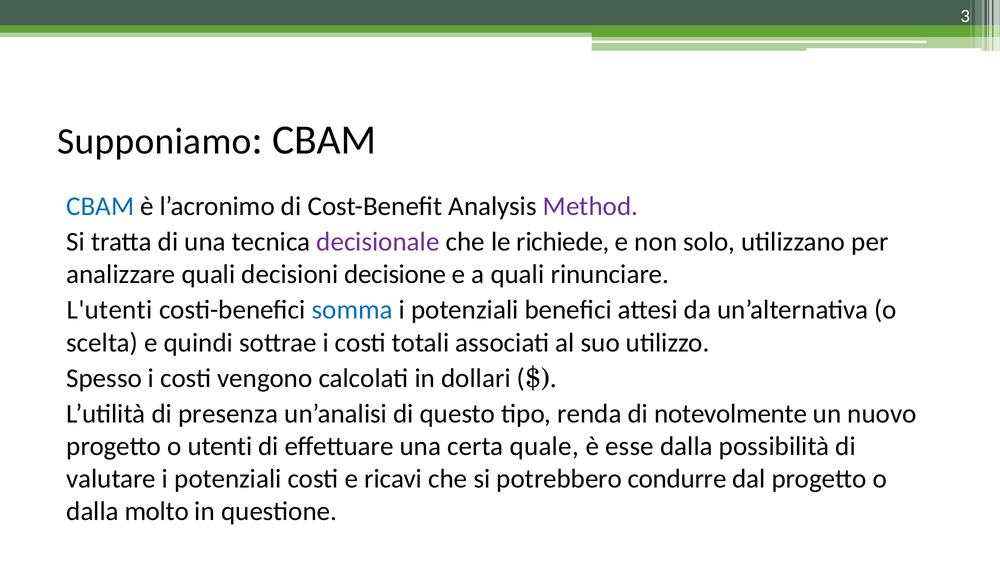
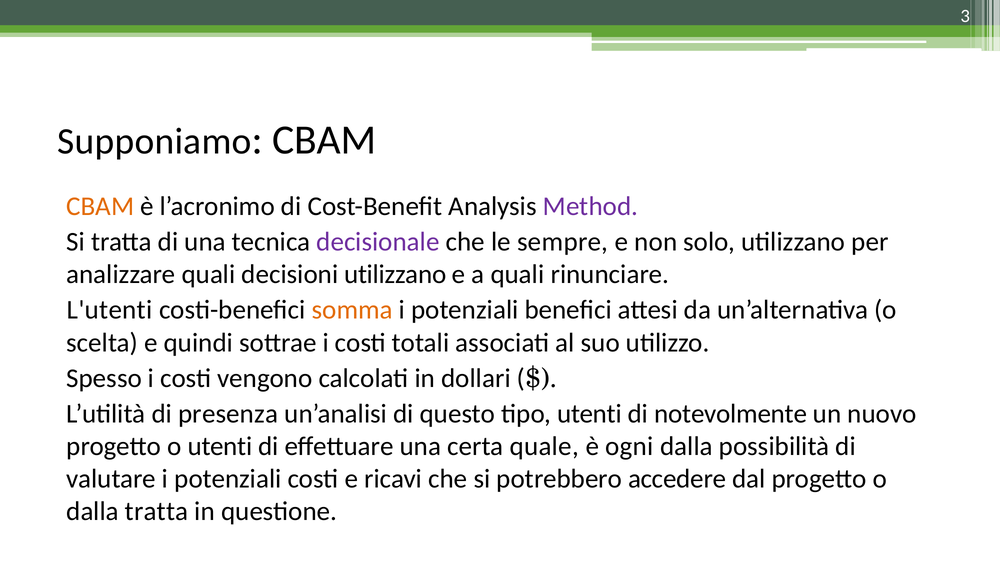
CBAM colour: blue -> orange (100, 206)
richiede: richiede -> sempre (563, 242)
decisioni decisione: decisione -> utilizzano (395, 275)
somma colour: blue -> orange (352, 310)
tipo renda: renda -> utenti (589, 414)
esse: esse -> ogni (630, 447)
condurre: condurre -> accedere (677, 479)
dalla molto: molto -> tratta (157, 512)
